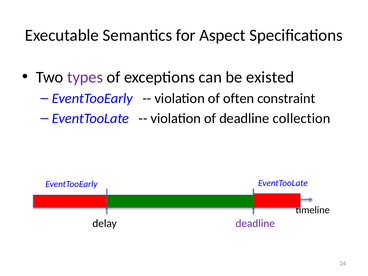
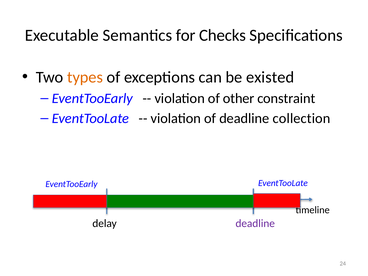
Aspect: Aspect -> Checks (223, 35)
types colour: purple -> orange (85, 77)
often: often -> other (239, 98)
